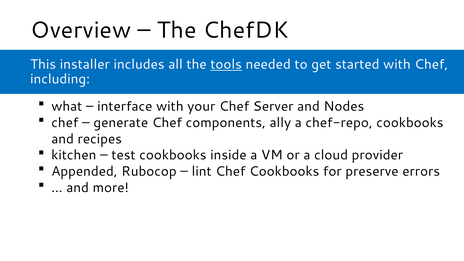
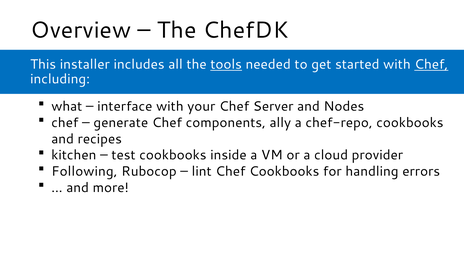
Chef underline: none -> present (431, 64)
Appended: Appended -> Following (84, 171)
preserve: preserve -> handling (372, 171)
